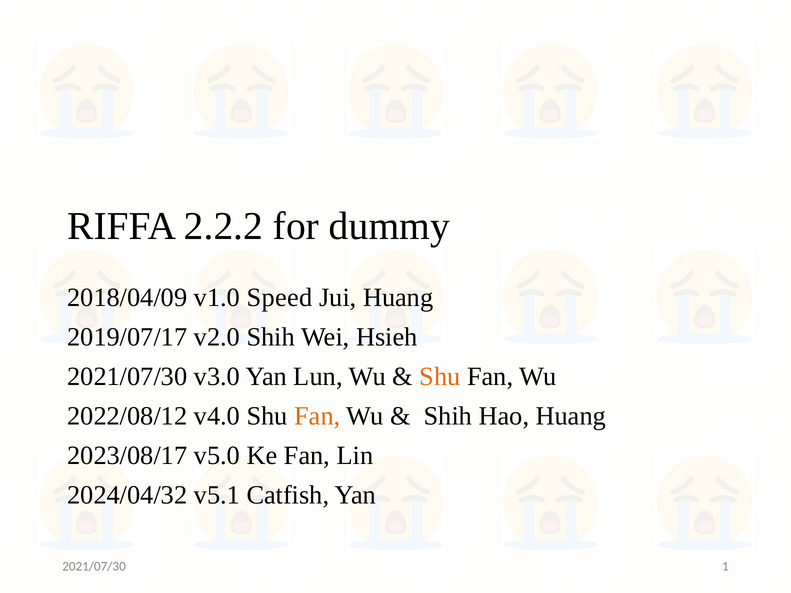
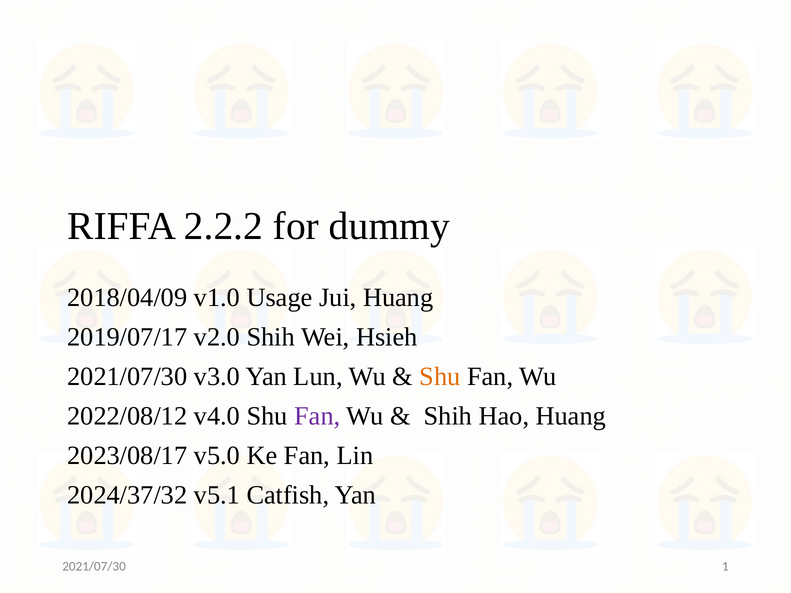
Speed: Speed -> Usage (280, 298)
Fan colour: orange -> purple (317, 416)
2024/04/32: 2024/04/32 -> 2024/37/32 (127, 495)
